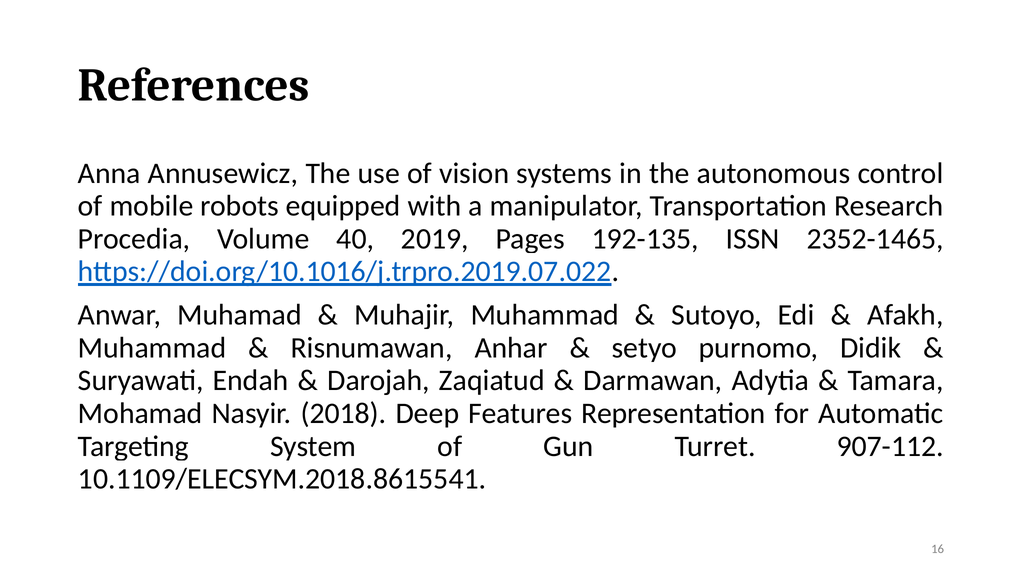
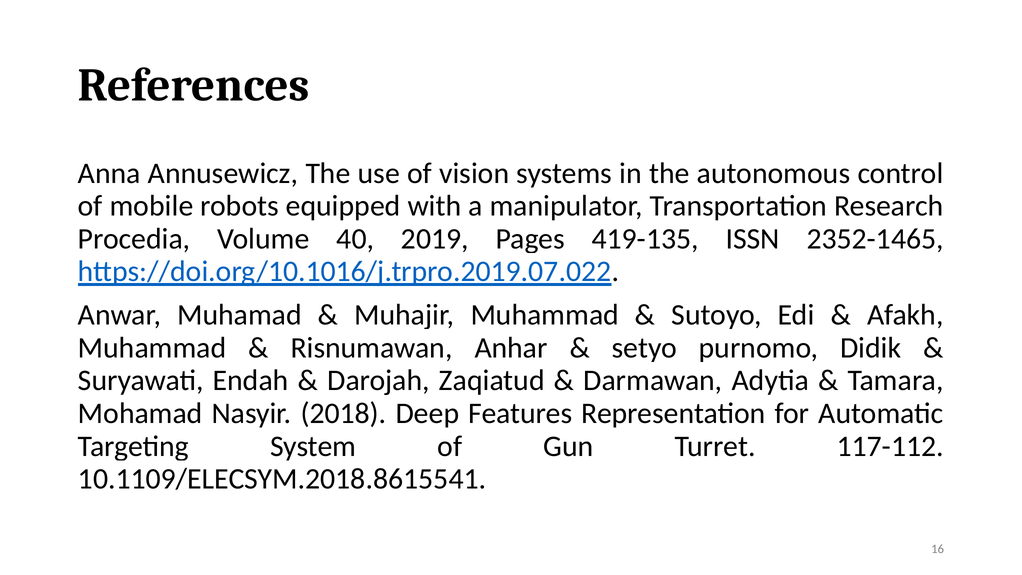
192-135: 192-135 -> 419-135 (645, 239)
907-112: 907-112 -> 117-112 (890, 446)
